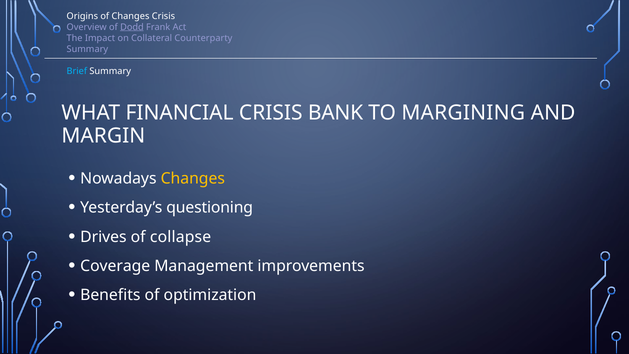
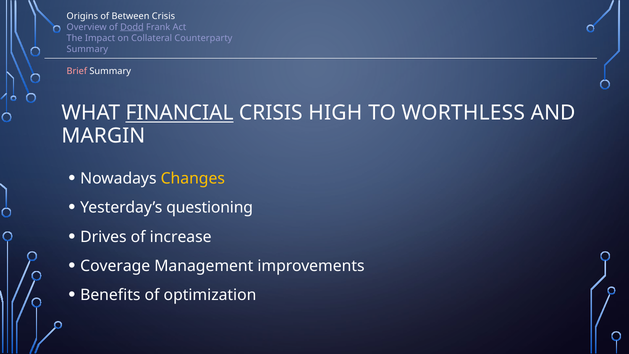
of Changes: Changes -> Between (130, 16)
Brief colour: light blue -> pink (77, 71)
FINANCIAL underline: none -> present (180, 113)
BANK: BANK -> HIGH (335, 113)
MARGINING: MARGINING -> WORTHLESS (463, 113)
collapse: collapse -> increase (181, 237)
